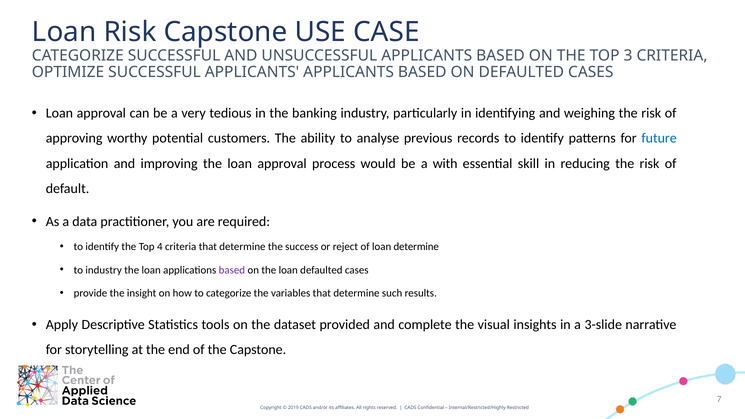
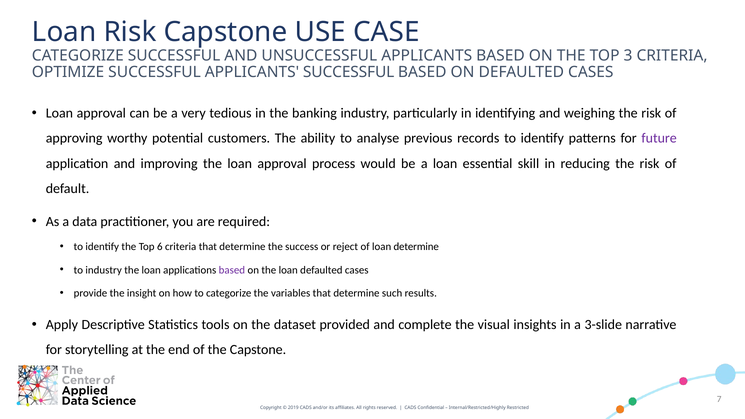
APPLICANTS APPLICANTS: APPLICANTS -> SUCCESSFUL (349, 72)
future colour: blue -> purple (659, 138)
a with: with -> loan (445, 163)
4: 4 -> 6 (160, 247)
